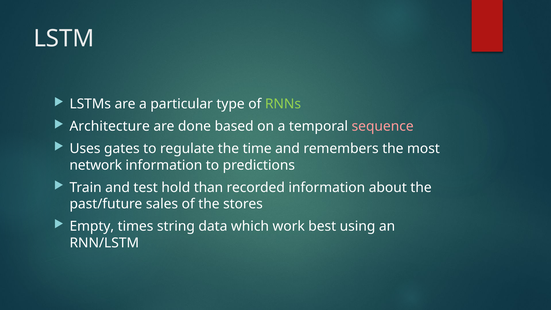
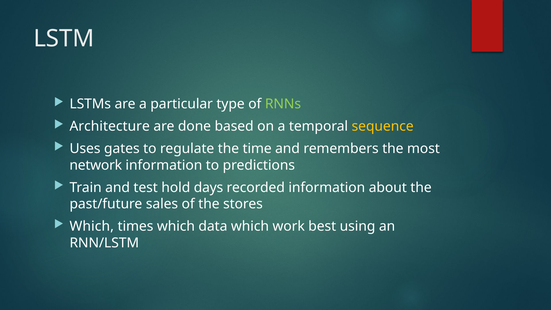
sequence colour: pink -> yellow (383, 126)
than: than -> days (209, 187)
Empty: Empty -> Which (92, 226)
times string: string -> which (176, 226)
